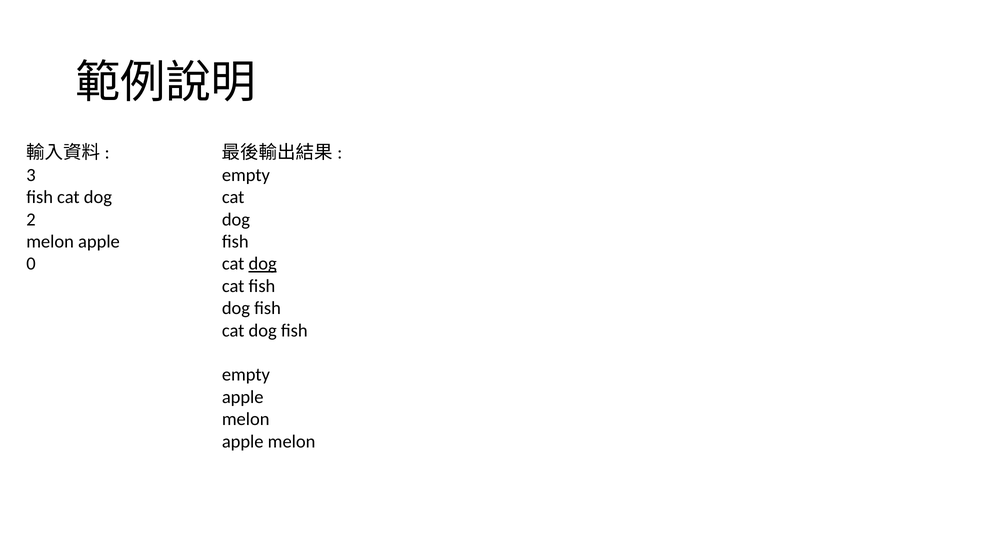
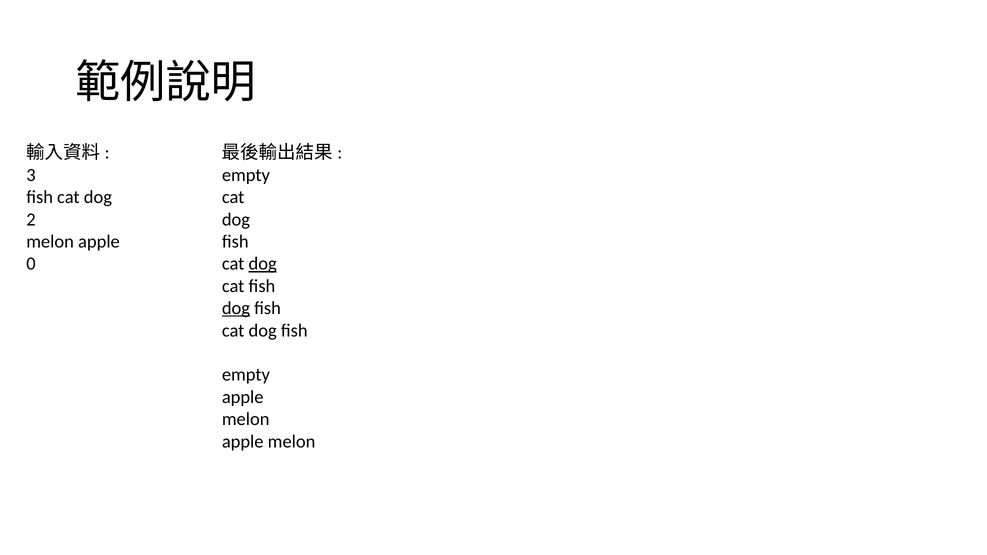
dog underline: none -> present (236, 308)
